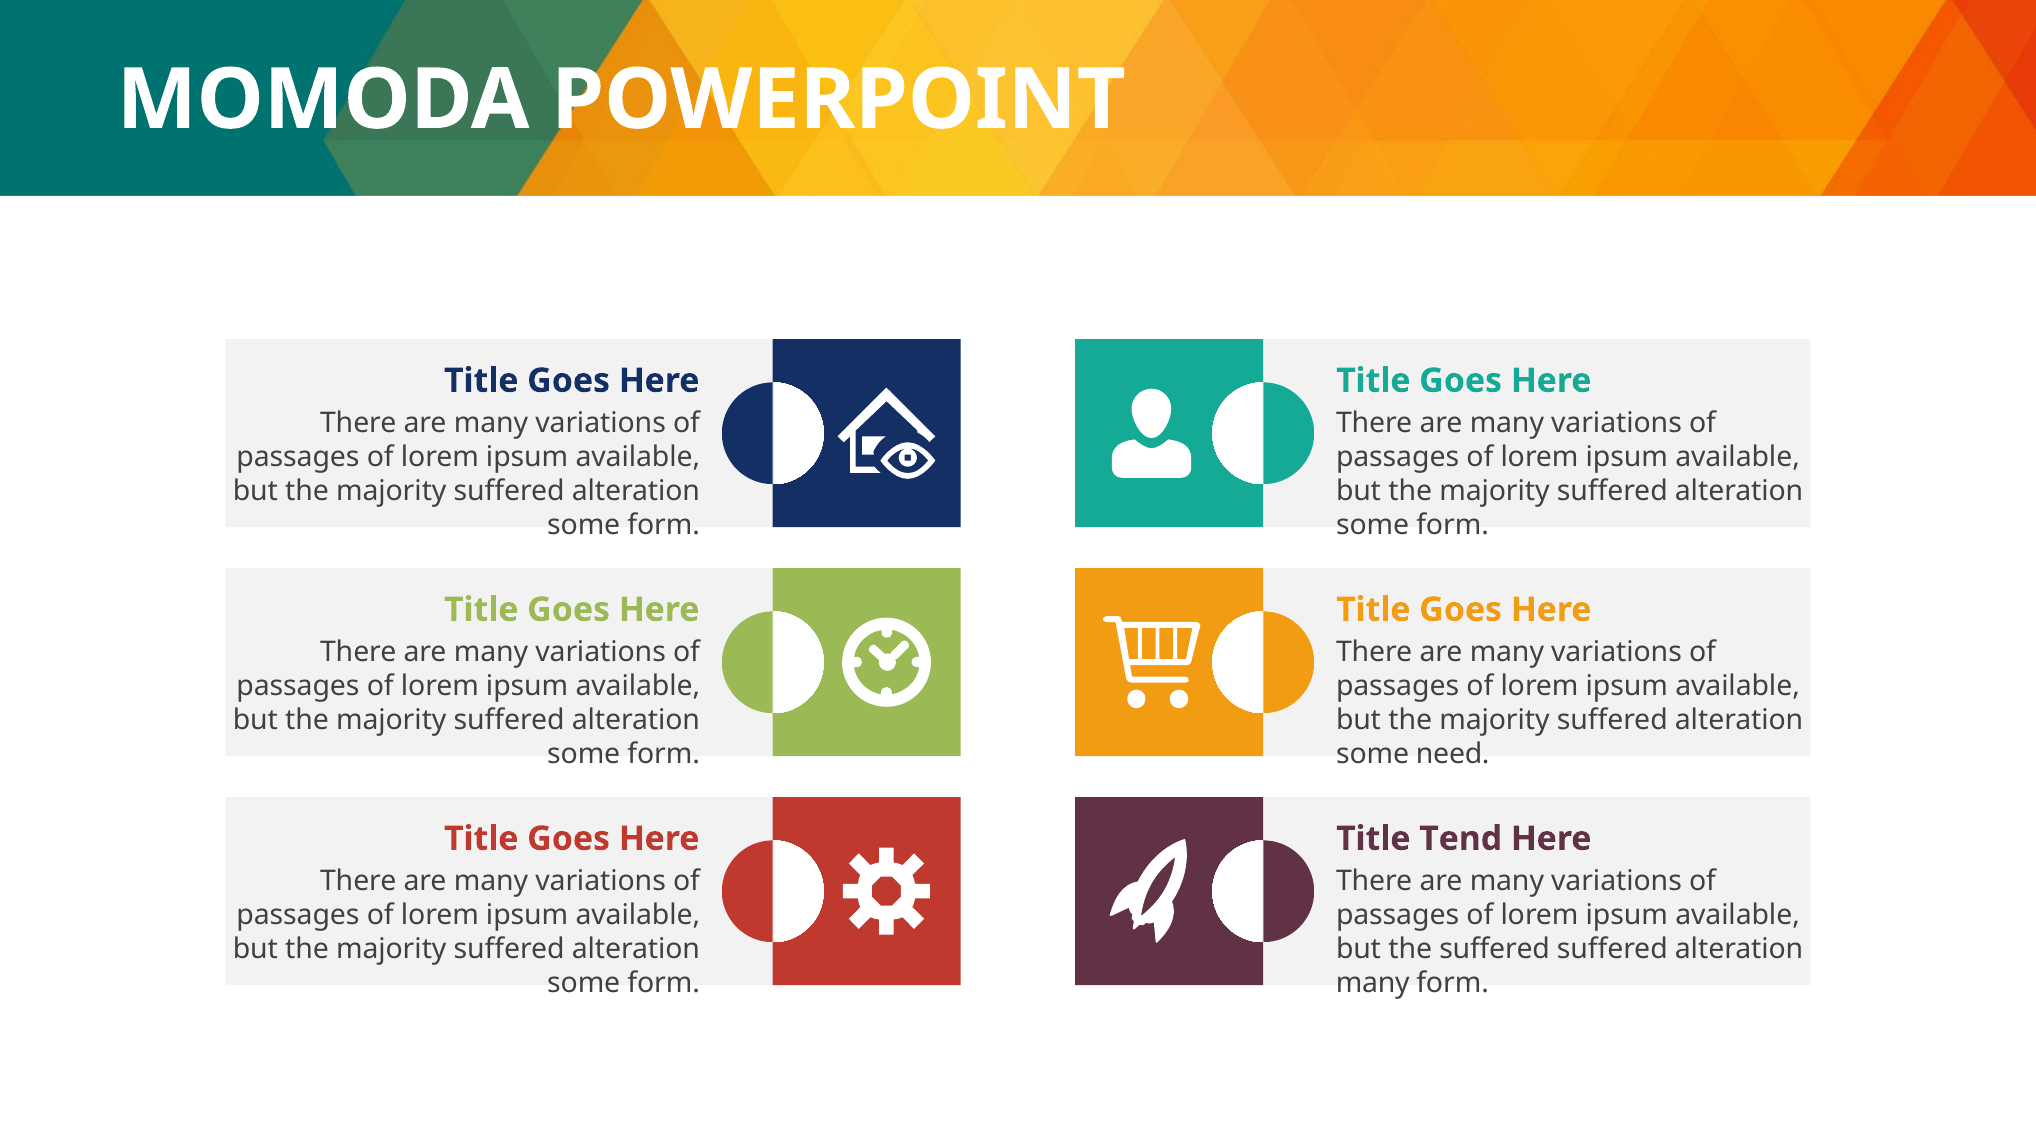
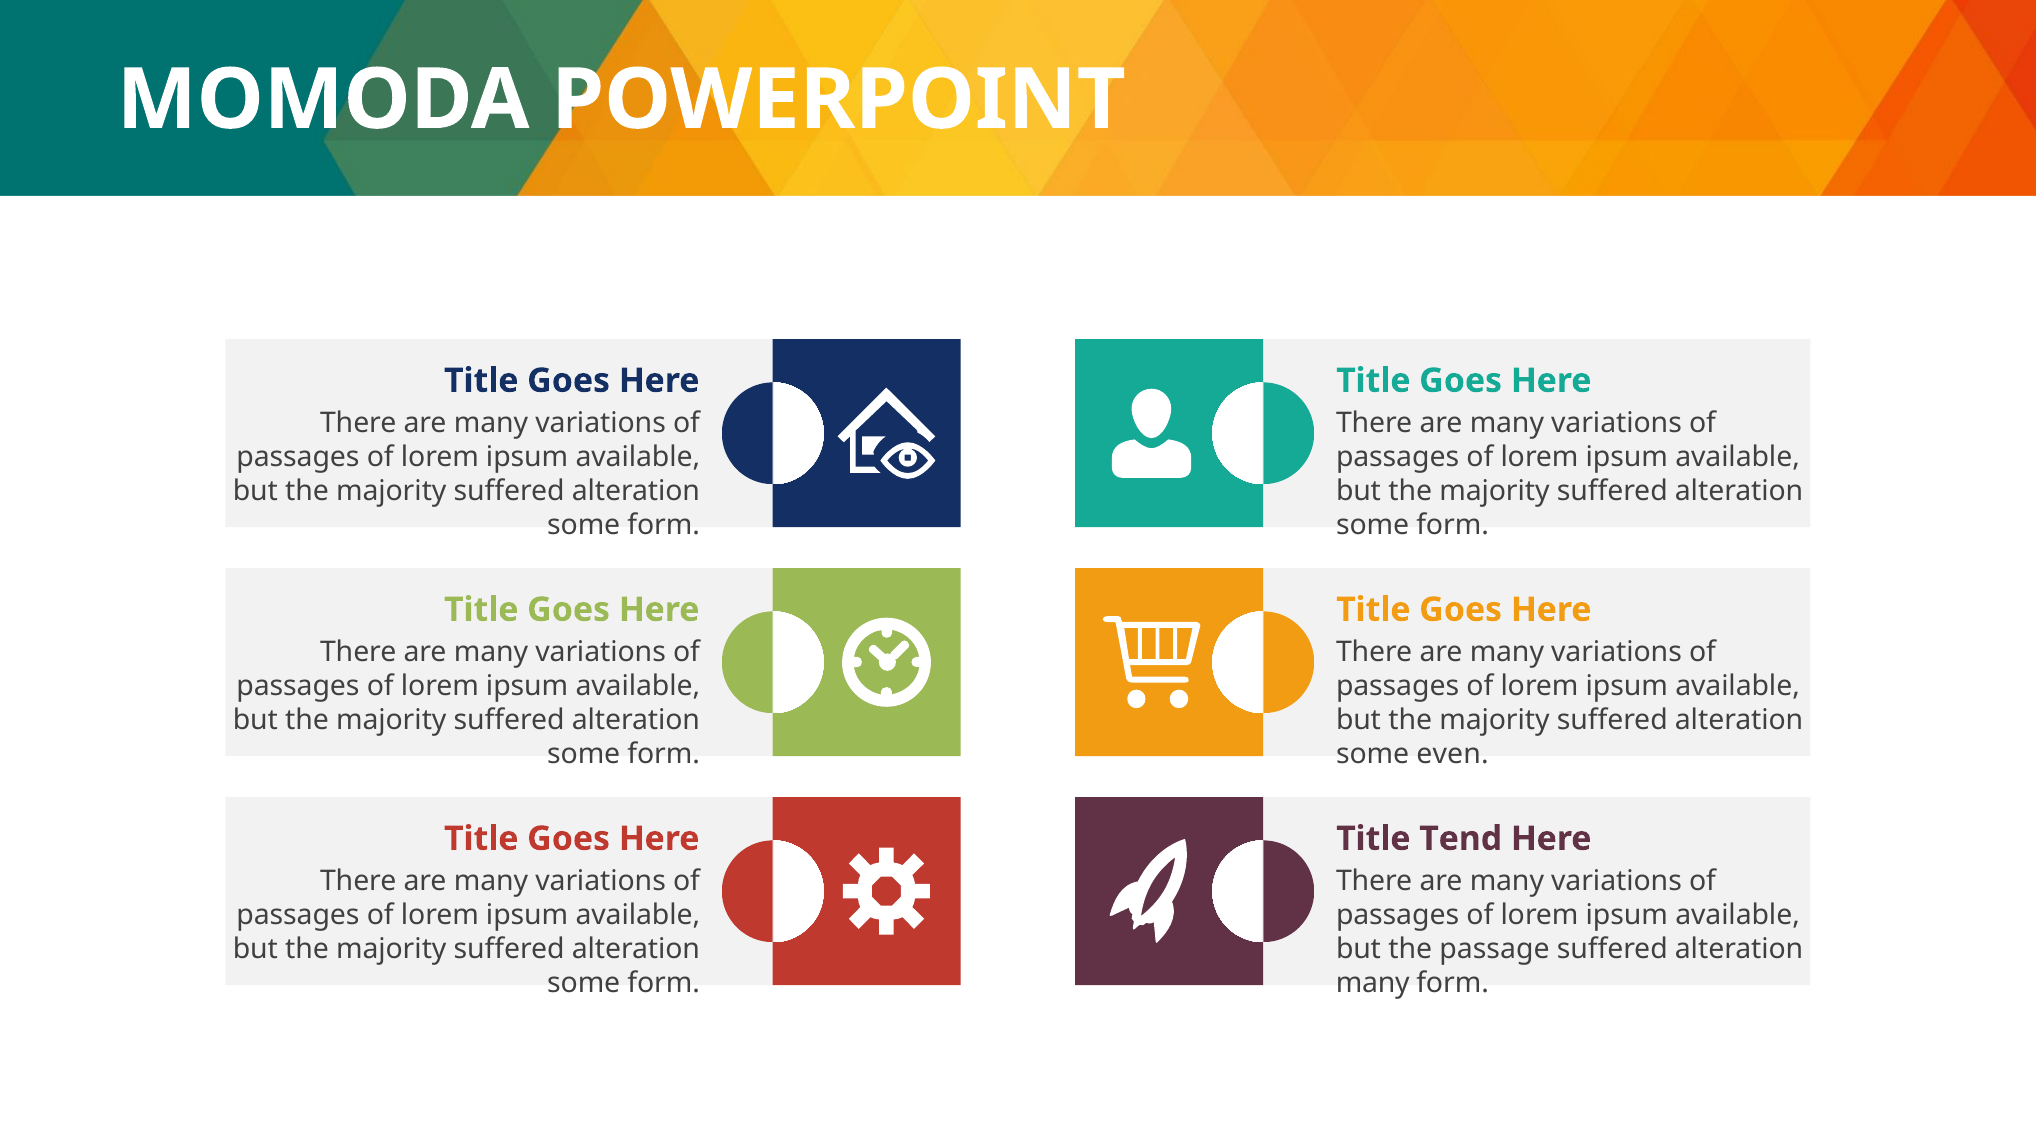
need: need -> even (1453, 754)
the suffered: suffered -> passage (1494, 949)
